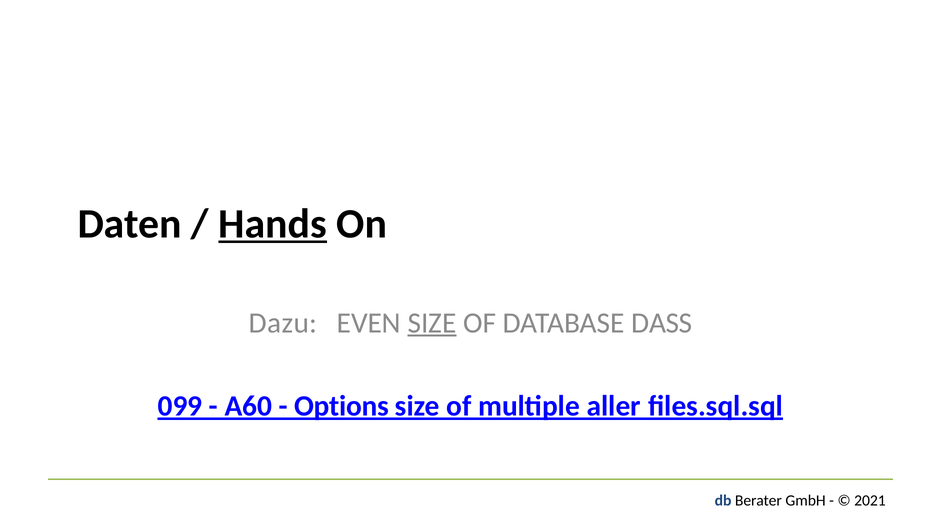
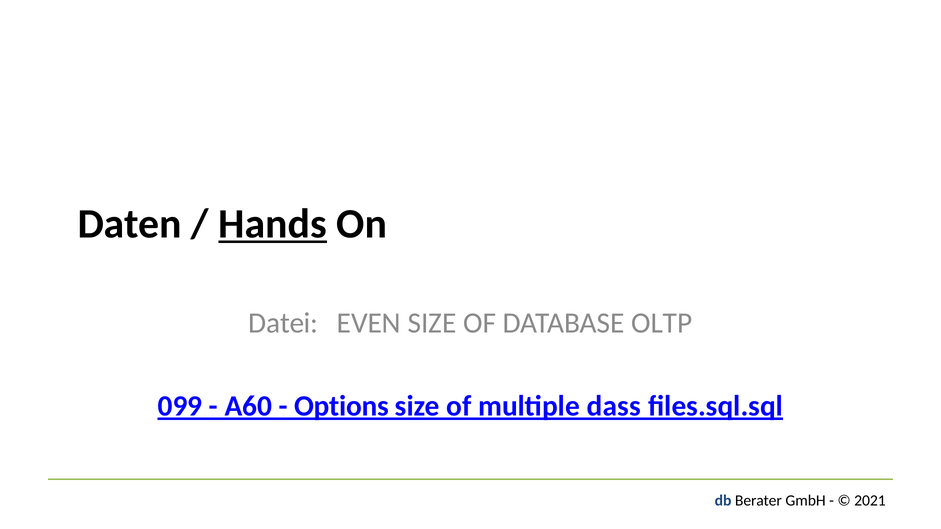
Dazu: Dazu -> Datei (283, 323)
SIZE underline: present -> none (432, 323)
DASS: DASS -> OLTP (662, 323)
aller: aller -> dass (614, 406)
